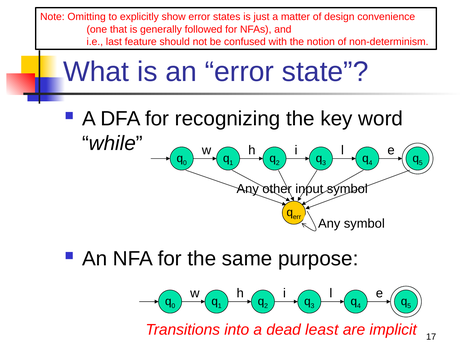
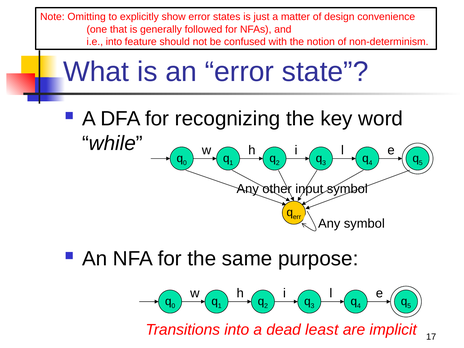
i.e last: last -> into (114, 42)
